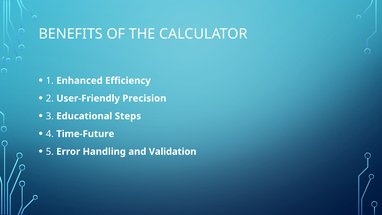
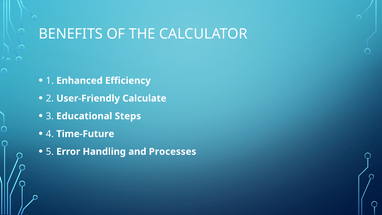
Precision: Precision -> Calculate (144, 98)
Validation: Validation -> Processes (173, 152)
